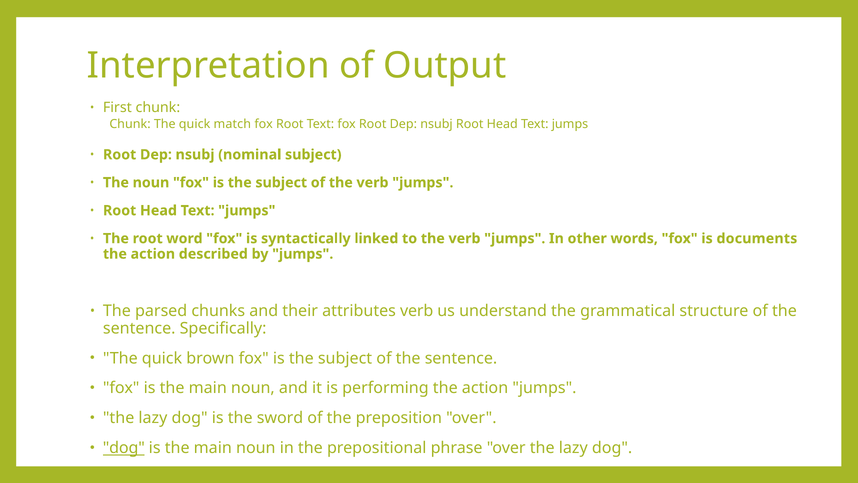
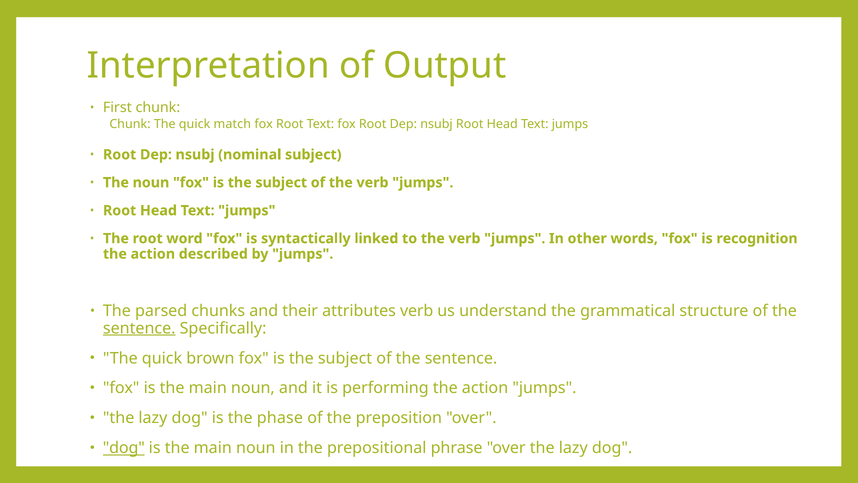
documents: documents -> recognition (757, 238)
sentence underline: none -> present (139, 328)
sword: sword -> phase (280, 418)
